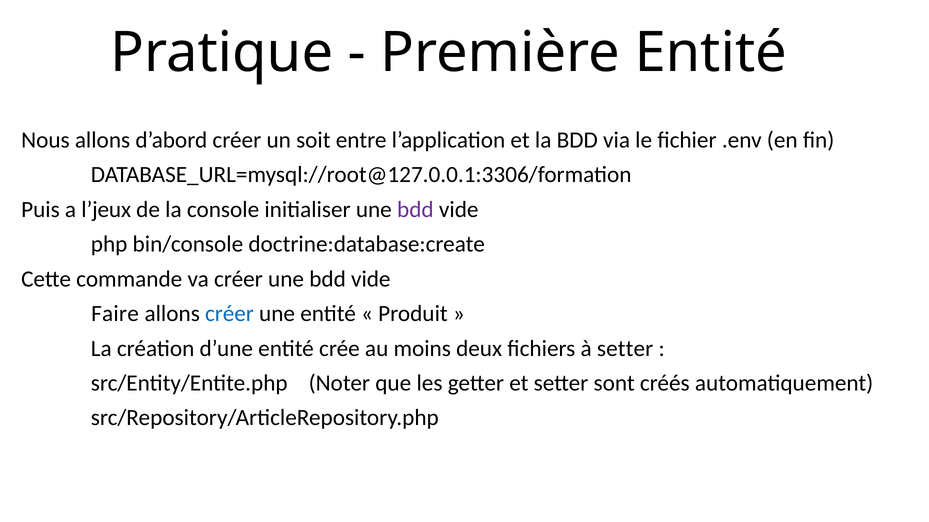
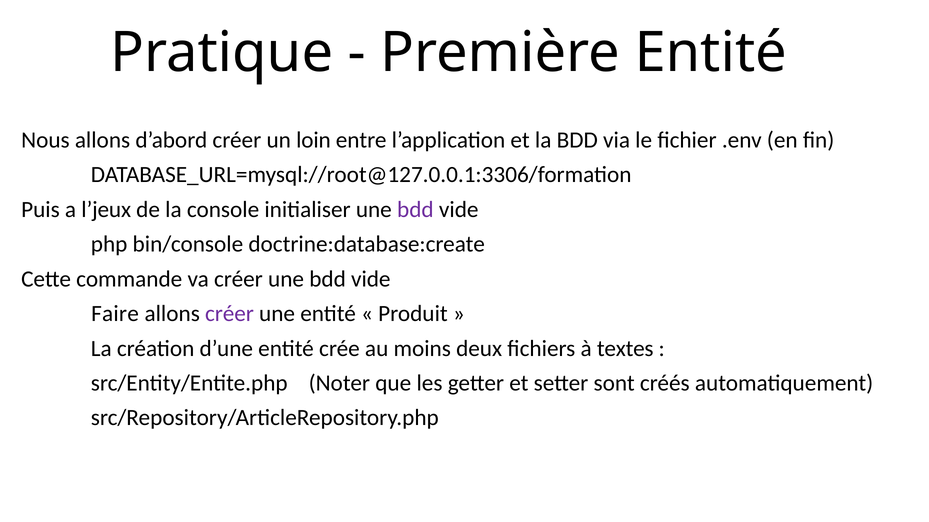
soit: soit -> loin (313, 140)
créer colour: blue -> purple (229, 314)
à setter: setter -> textes (625, 349)
